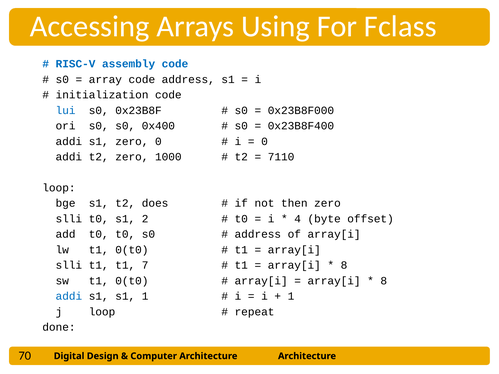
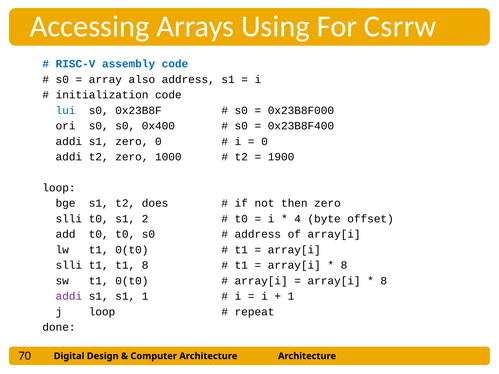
Fclass: Fclass -> Csrrw (400, 27)
array code: code -> also (142, 79)
7110: 7110 -> 1900 (281, 157)
t1 7: 7 -> 8 (145, 265)
addi colour: blue -> purple (69, 296)
